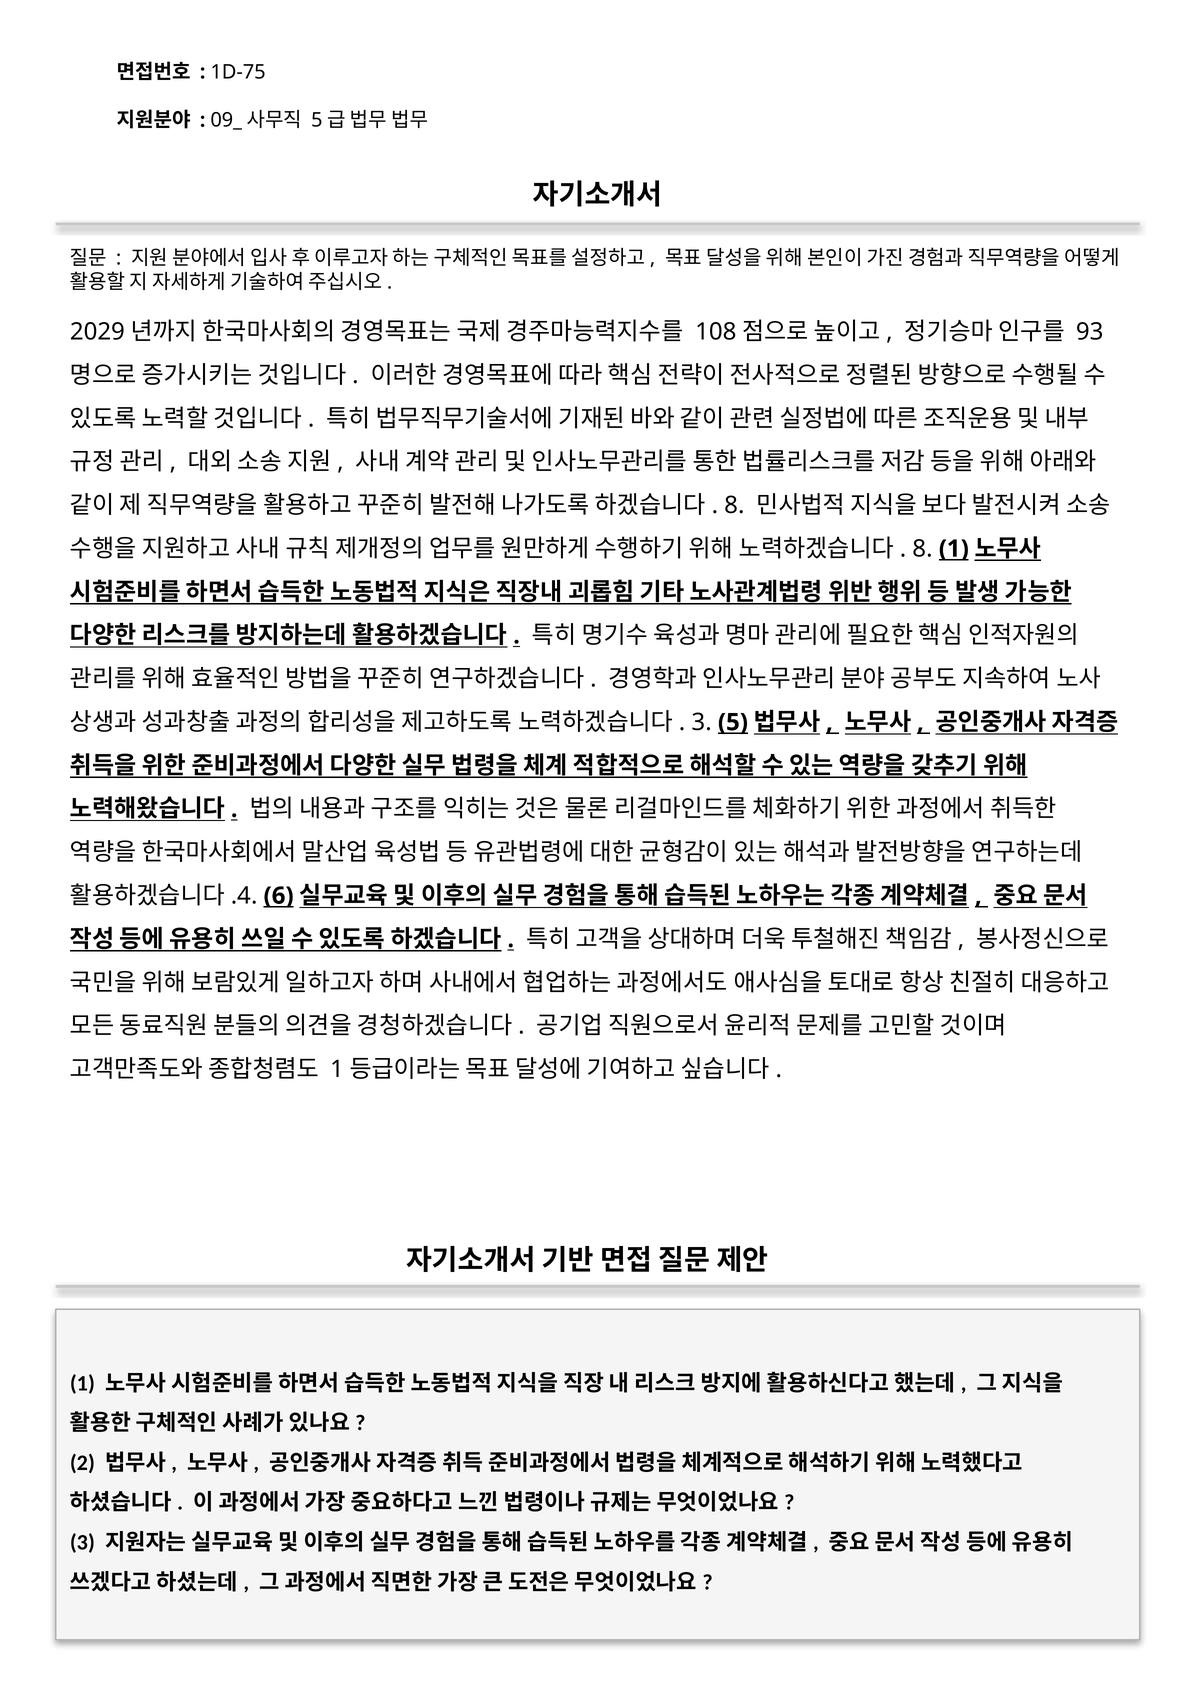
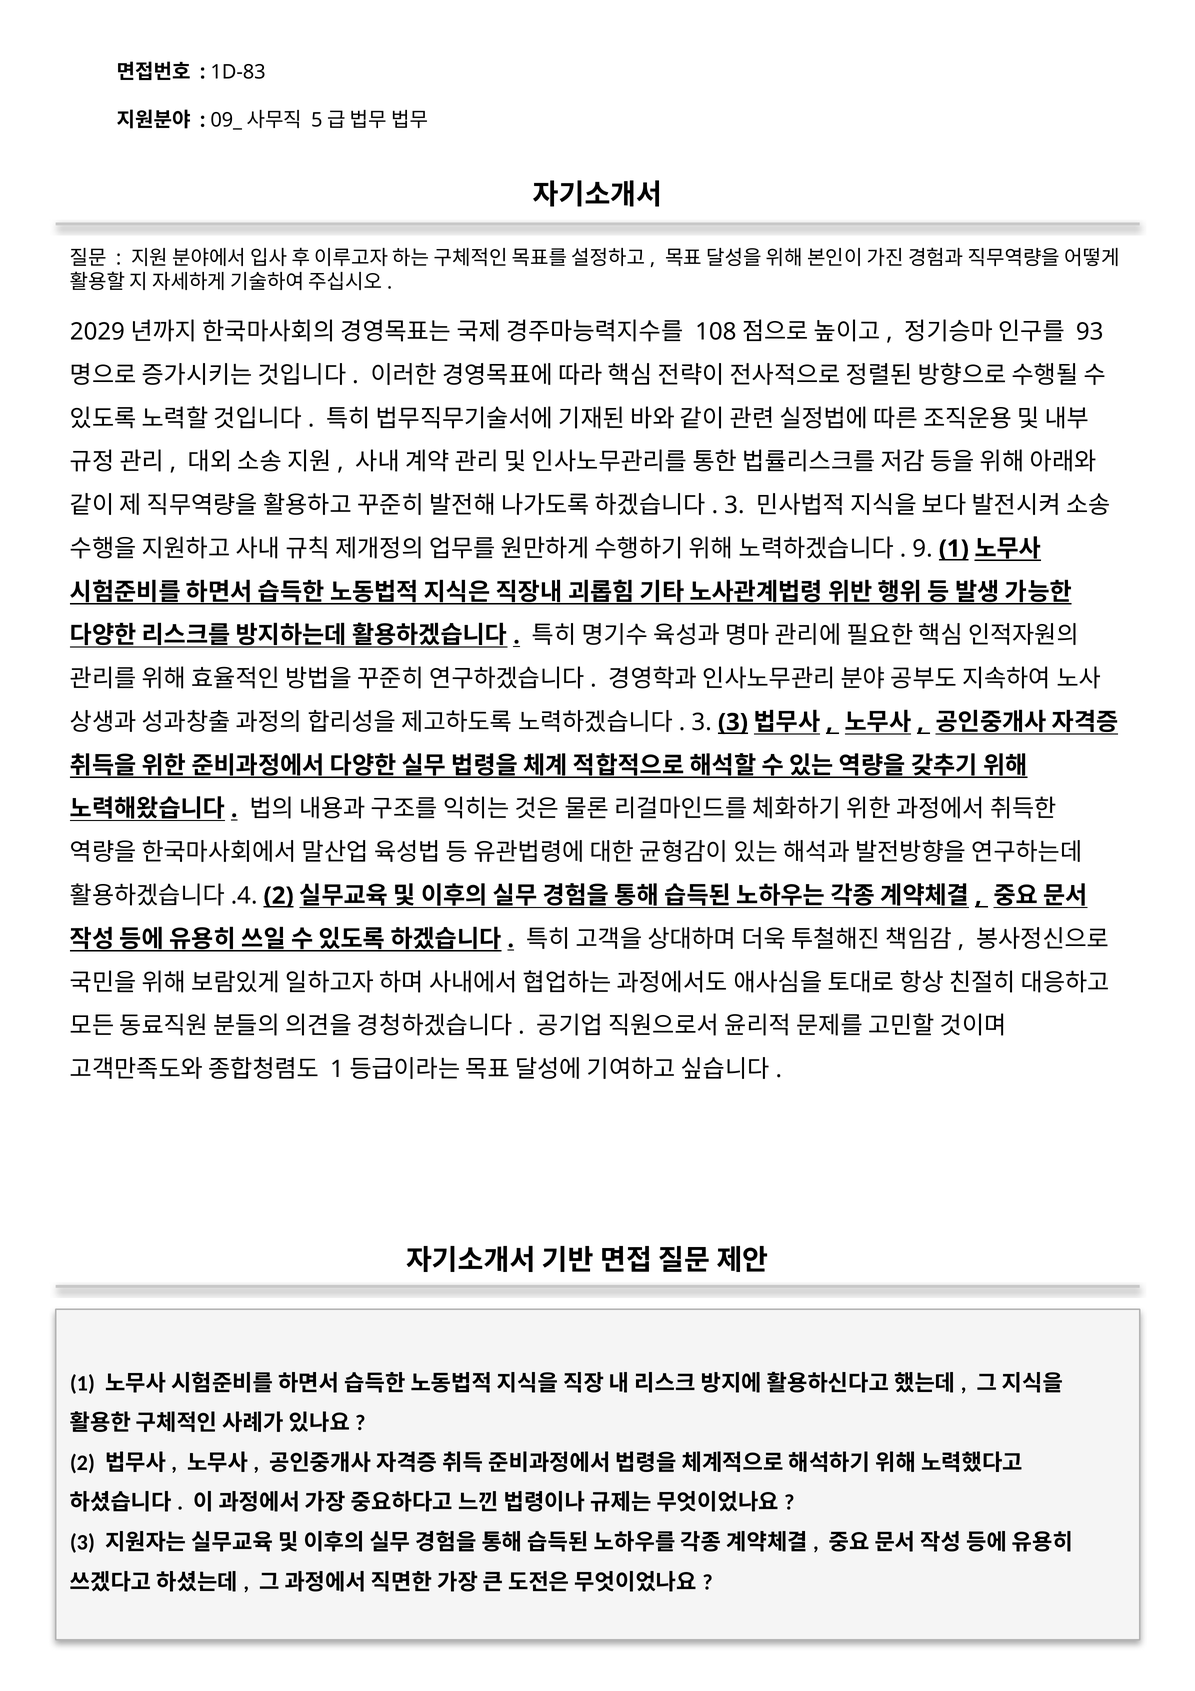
1D-75: 1D-75 -> 1D-83 (238, 72)
8: 8 -> 3 (734, 505)
8: 8 -> 9 (922, 548)
3 5: 5 -> 3 (733, 722)
6: 6 -> 2 (279, 895)
